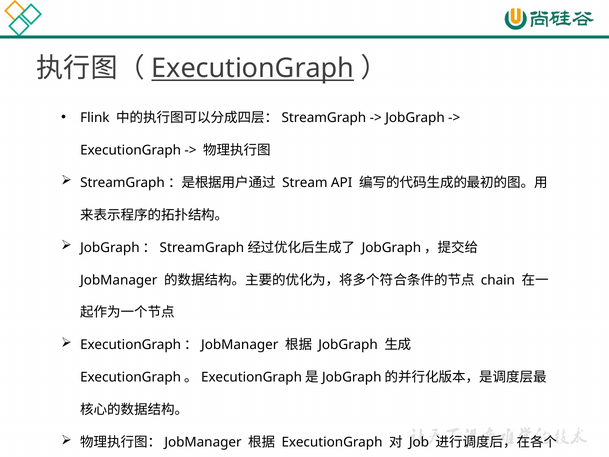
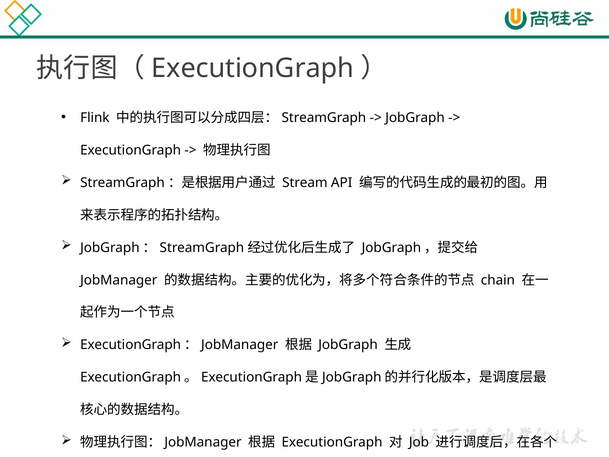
ExecutionGraph underline: present -> none (253, 68)
